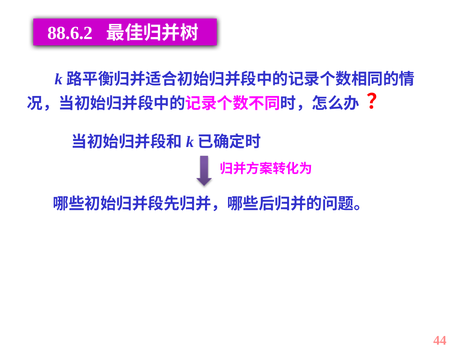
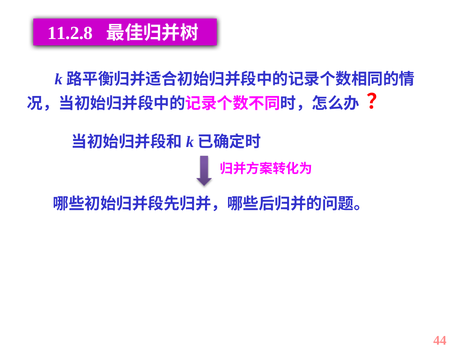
88.6.2: 88.6.2 -> 11.2.8 (70, 33)
